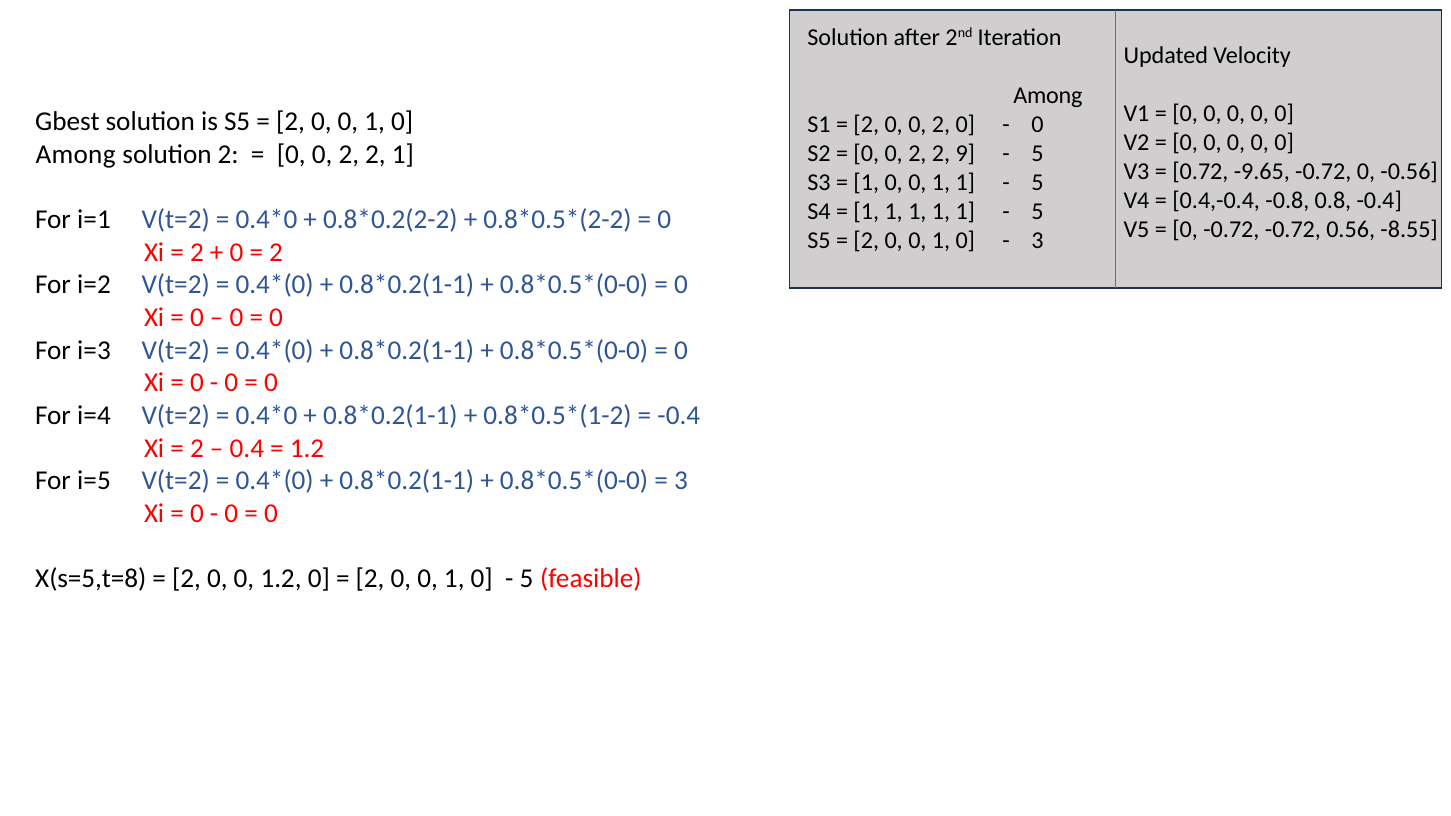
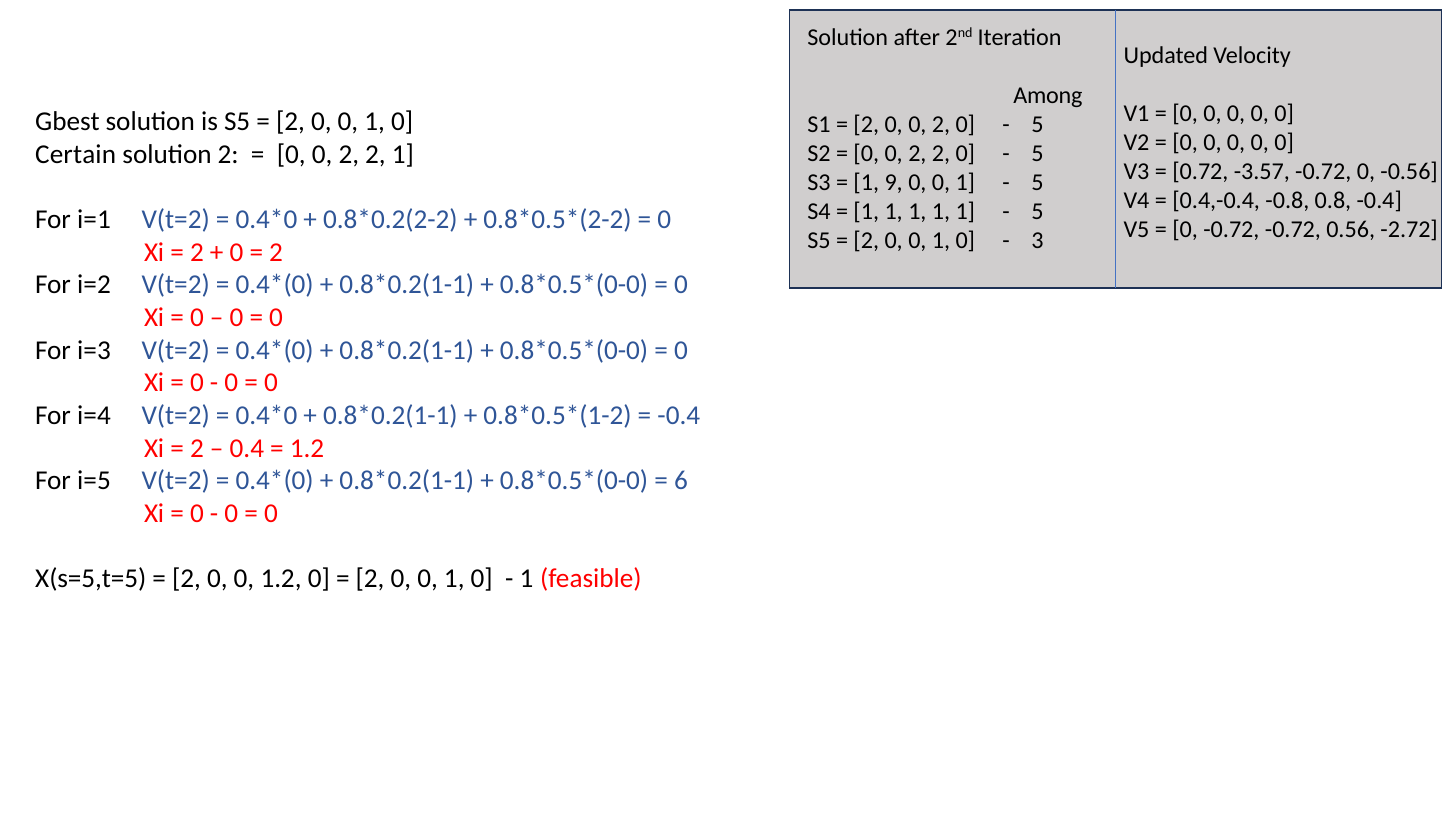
0: 0 -> 5 (1038, 124)
Among: Among -> Certain (76, 154)
2 2 9: 9 -> 0 (965, 153)
-9.65: -9.65 -> -3.57 (1262, 171)
0: 0 -> 9 (894, 182)
1: 1 -> 0 (941, 182)
-8.55: -8.55 -> -2.72 (1409, 229)
3: 3 -> 6 (681, 481)
X(s=5,t=8: X(s=5,t=8 -> X(s=5,t=5 (91, 579)
5: 5 -> 1 (526, 579)
